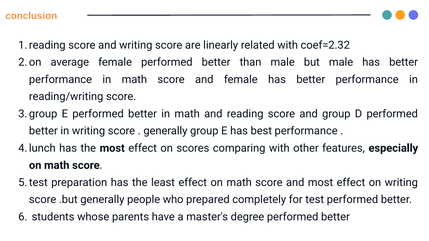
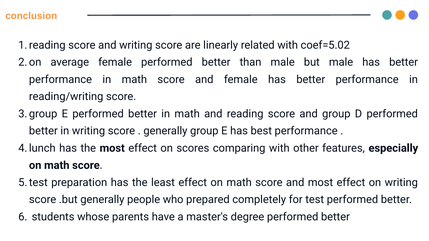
coef=2.32: coef=2.32 -> coef=5.02 (325, 45)
